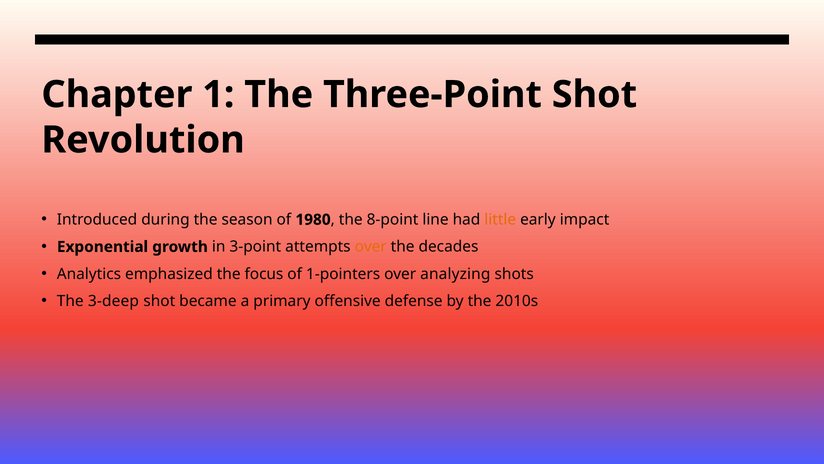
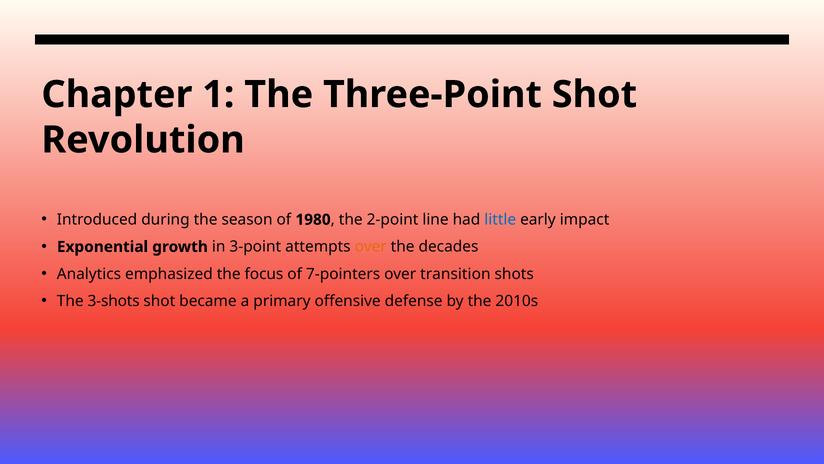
8-point: 8-point -> 2-point (393, 219)
little colour: orange -> blue (500, 219)
1-pointers: 1-pointers -> 7-pointers (343, 274)
analyzing: analyzing -> transition (455, 274)
3-deep: 3-deep -> 3-shots (114, 301)
